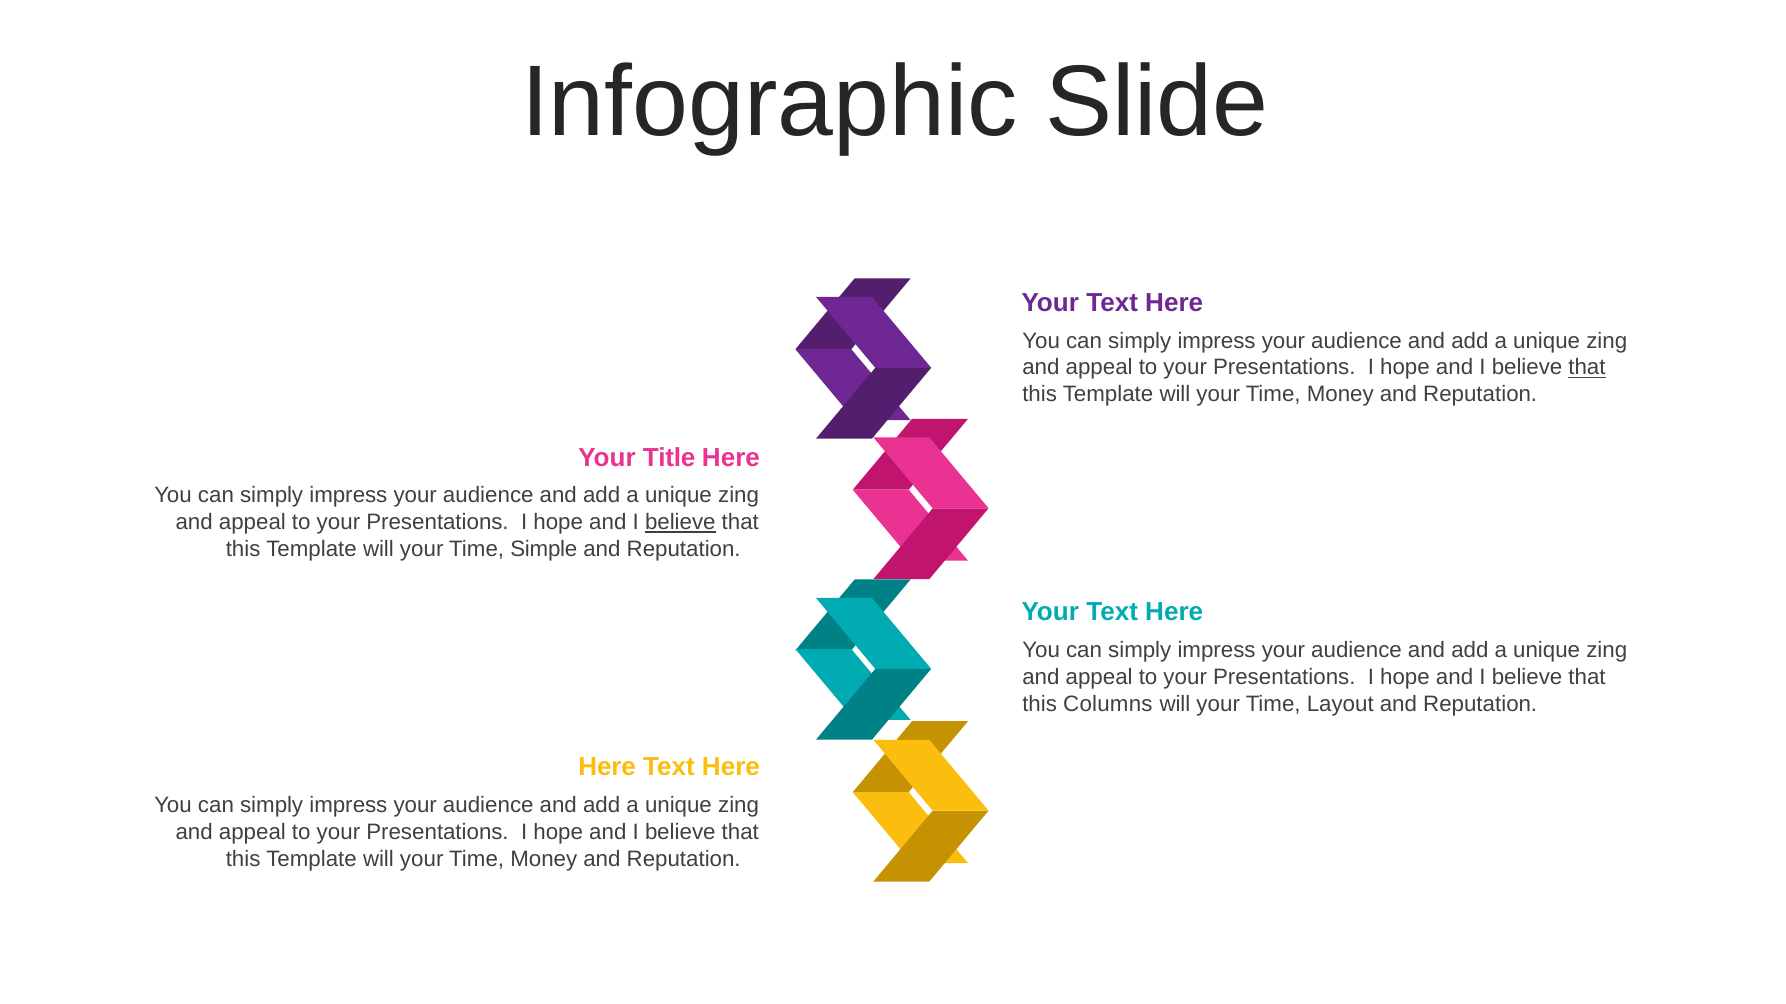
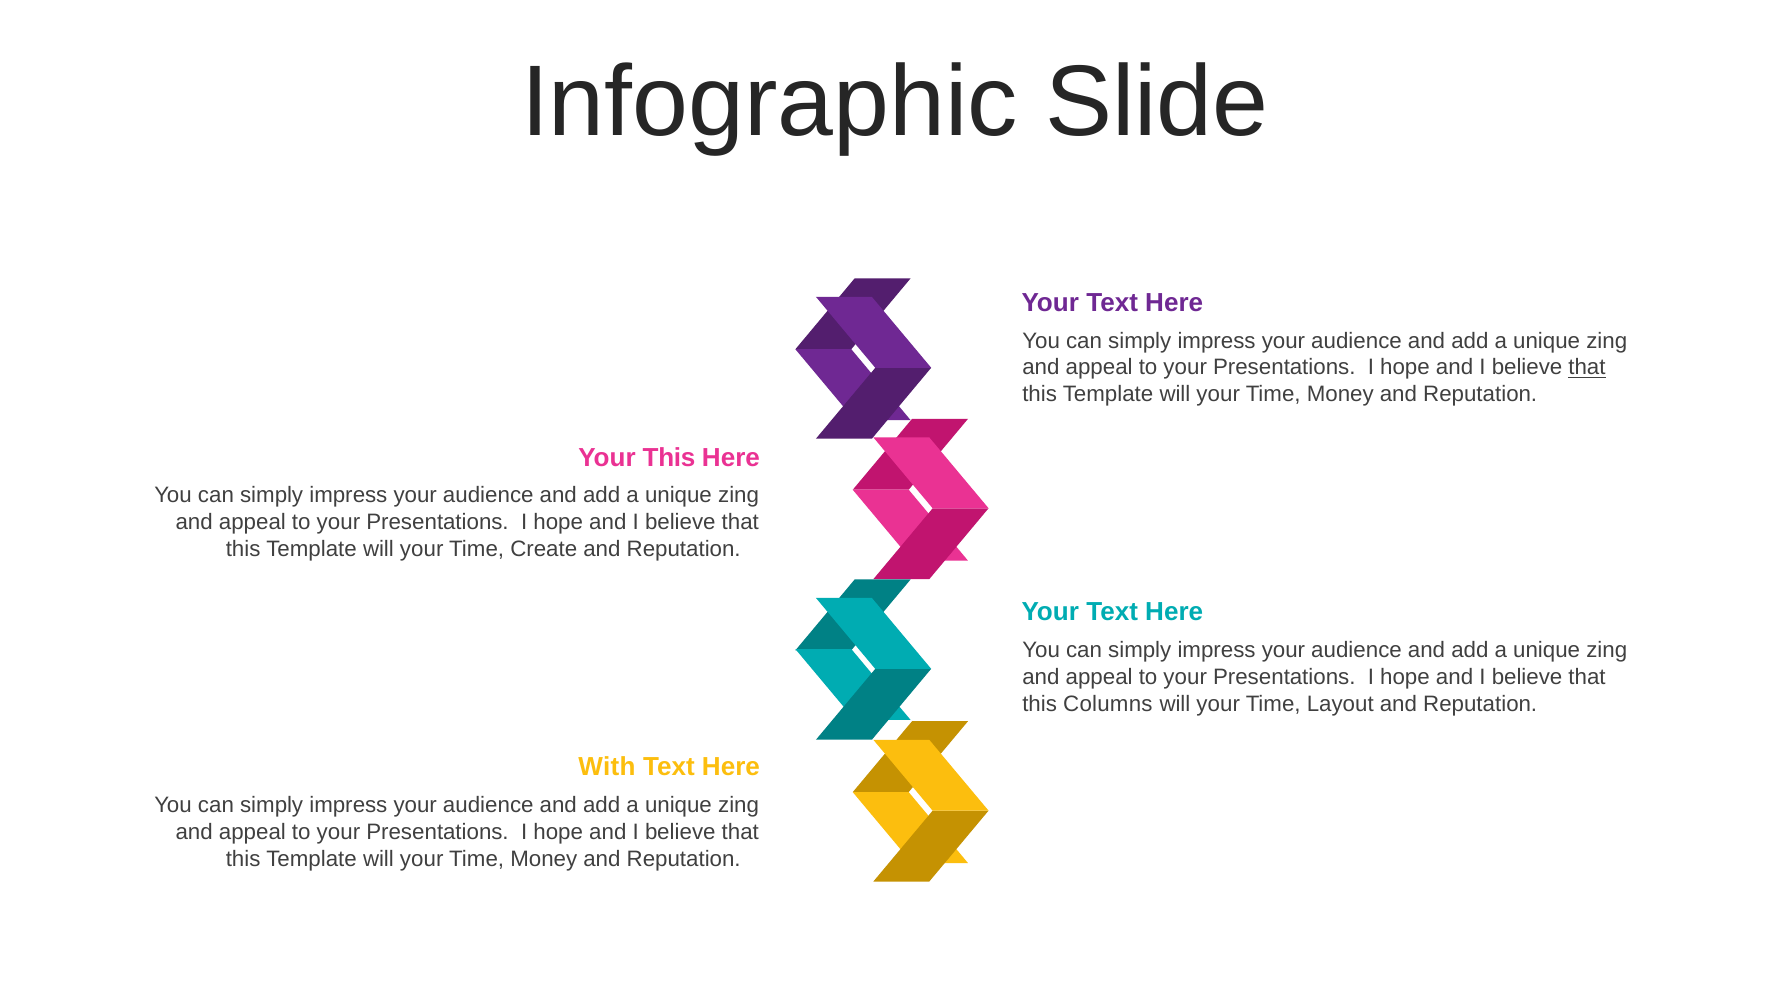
Your Title: Title -> This (669, 458)
believe underline: present -> none (680, 523)
Simple: Simple -> Create (544, 549)
Here: Here -> With (607, 768)
